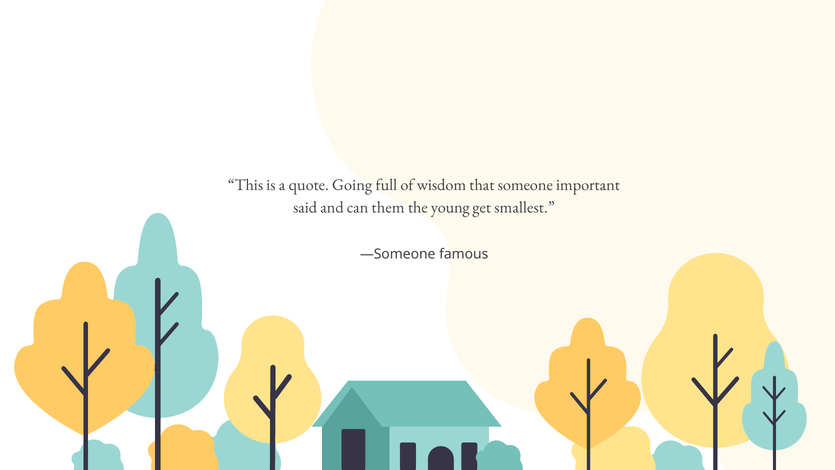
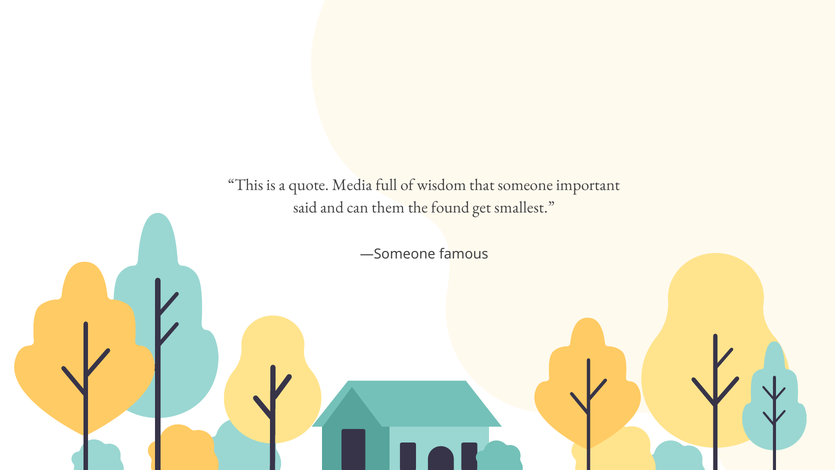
Going: Going -> Media (352, 185)
young: young -> found (450, 207)
